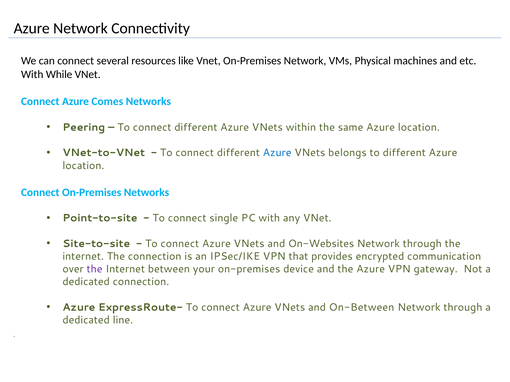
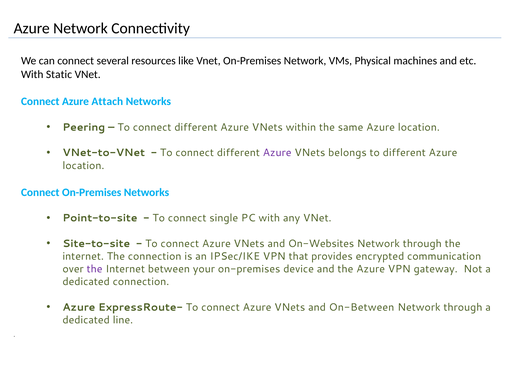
While: While -> Static (59, 74)
Comes: Comes -> Attach (107, 102)
Azure colour: blue -> purple (277, 153)
